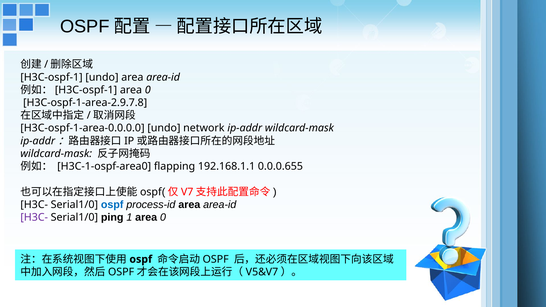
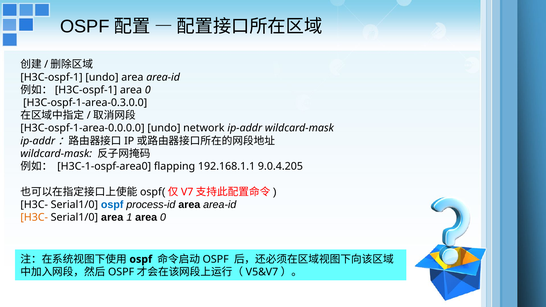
H3C-ospf-1-area-2.9.7.8: H3C-ospf-1-area-2.9.7.8 -> H3C-ospf-1-area-0.3.0.0 (85, 103)
0.0.0.655: 0.0.0.655 -> 9.0.4.205 (280, 166)
H3C- colour: purple -> orange (34, 217)
Serial1/0 ping: ping -> area (112, 217)
